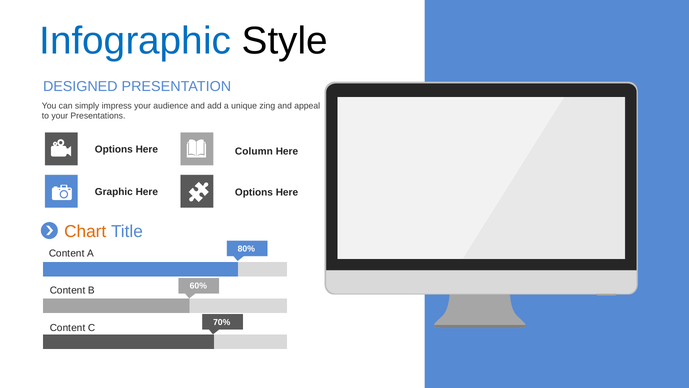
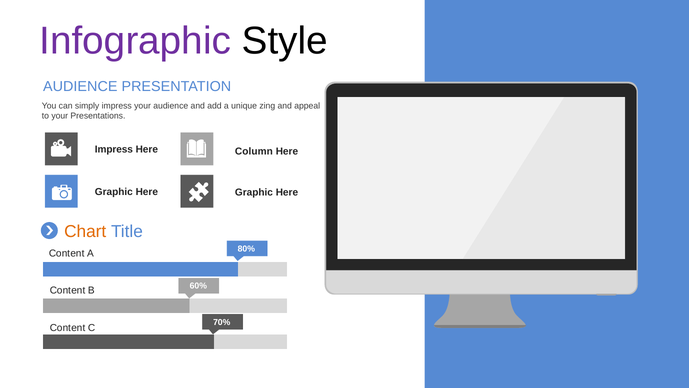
Infographic colour: blue -> purple (135, 41)
DESIGNED: DESIGNED -> AUDIENCE (80, 86)
Options: Options -> Impress (114, 149)
Options: Options -> Graphic (254, 192)
